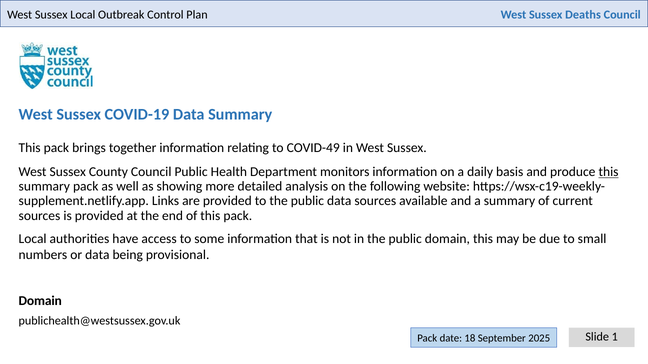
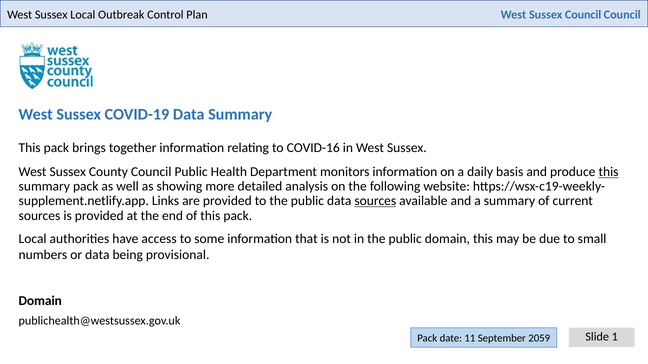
Sussex Deaths: Deaths -> Council (583, 15)
COVID-49: COVID-49 -> COVID-16 (313, 148)
sources underline: none -> present (375, 201)
18: 18 -> 11 (470, 339)
2025: 2025 -> 2059 (539, 339)
